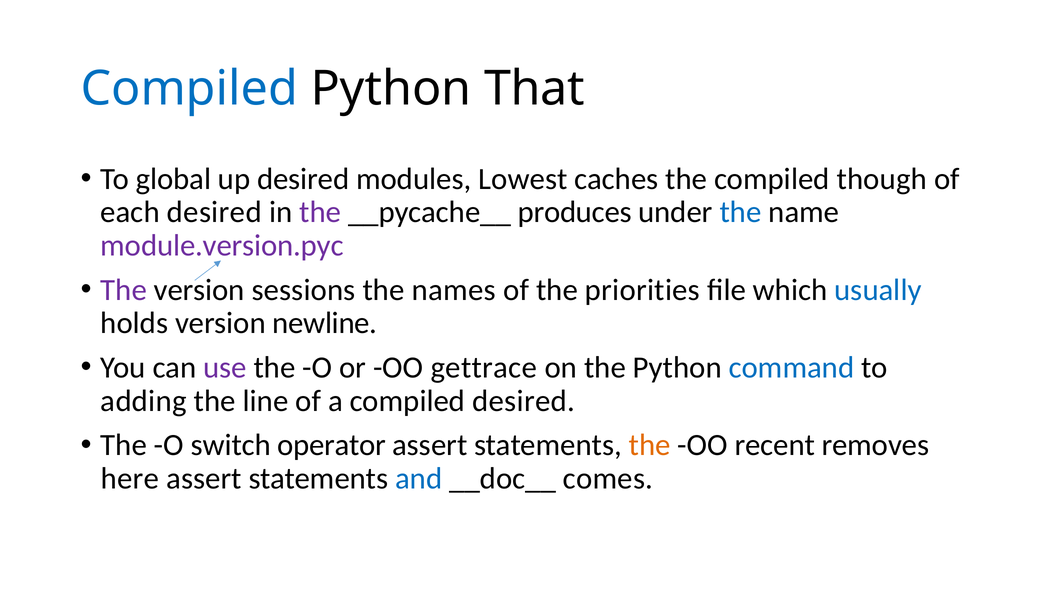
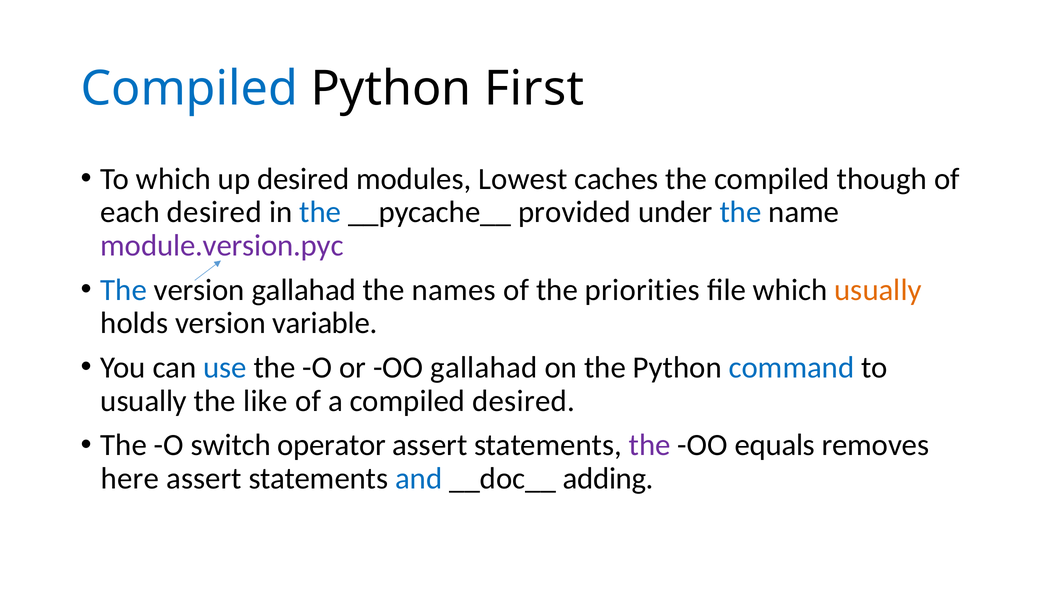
That: That -> First (534, 89)
To global: global -> which (173, 179)
the colour: purple -> blue (320, 212)
produces: produces -> provided (575, 212)
The colour: purple -> blue (124, 290)
version sessions: sessions -> gallahad (304, 290)
usually colour: blue -> orange (878, 290)
newline: newline -> variable (325, 323)
use colour: purple -> blue (225, 368)
OO gettrace: gettrace -> gallahad (484, 368)
adding: adding -> usually (144, 401)
line: line -> like (265, 401)
the colour: orange -> purple (650, 445)
recent: recent -> equals (775, 445)
comes: comes -> adding (608, 479)
